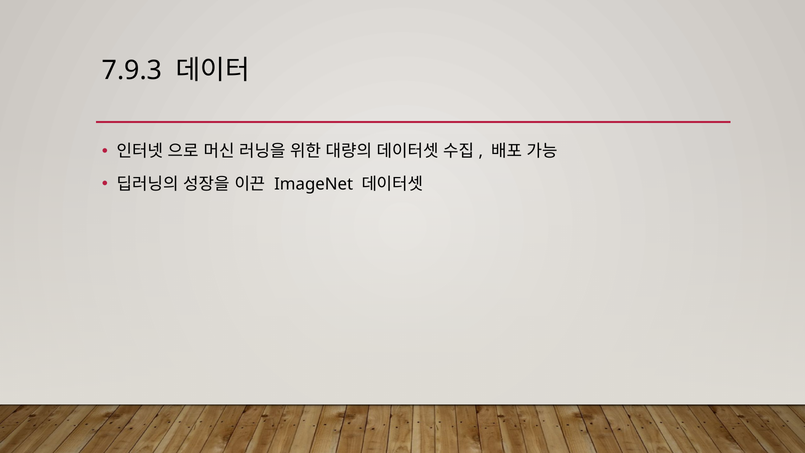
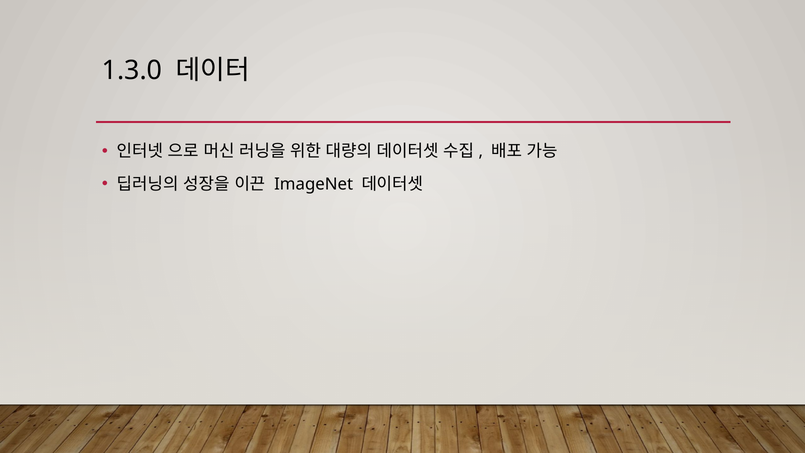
7.9.3: 7.9.3 -> 1.3.0 (132, 70)
